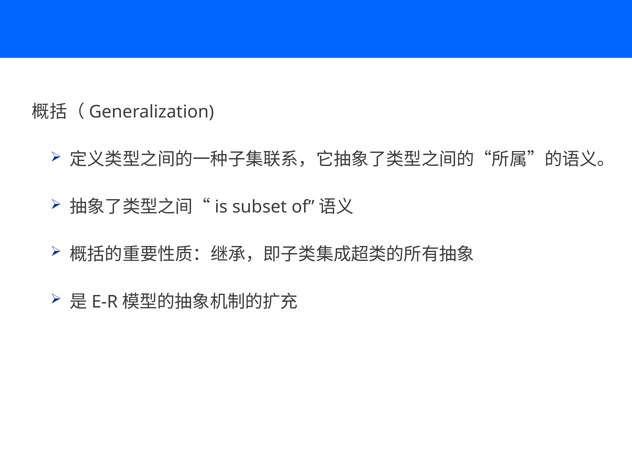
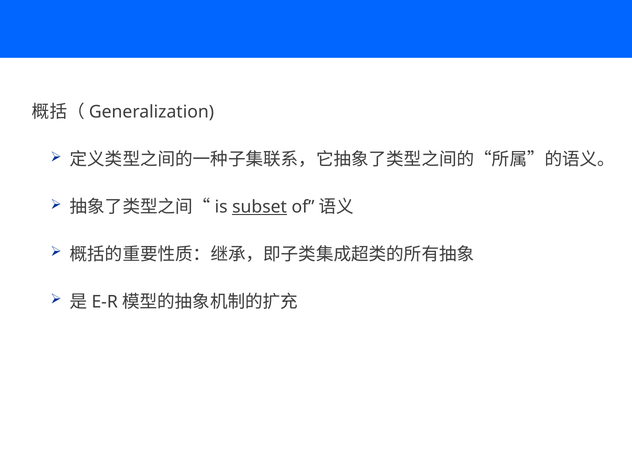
subset underline: none -> present (260, 207)
